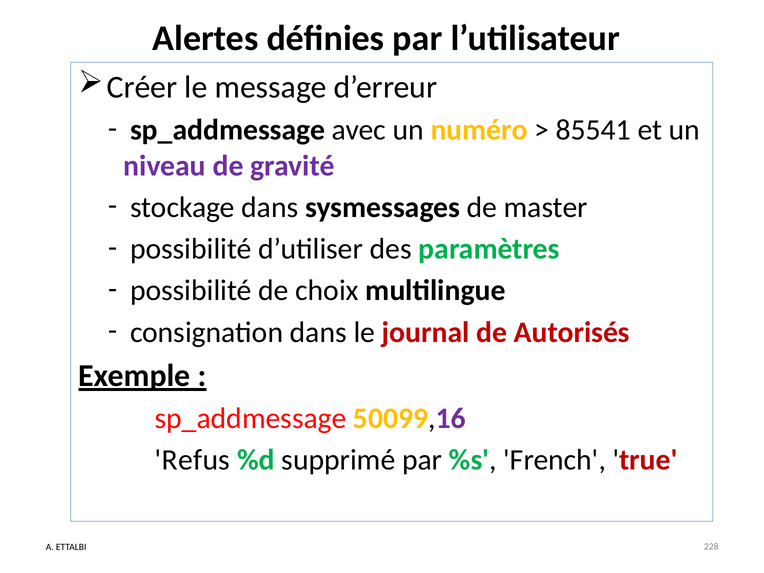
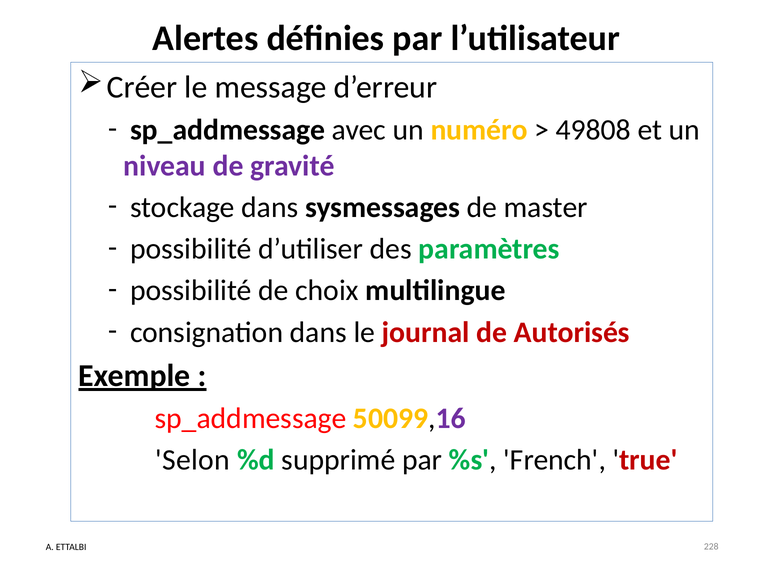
85541: 85541 -> 49808 (593, 130)
Refus: Refus -> Selon (193, 460)
